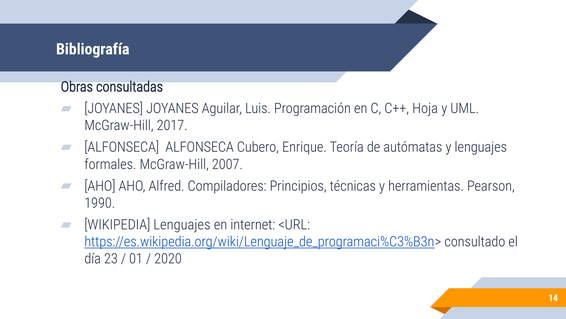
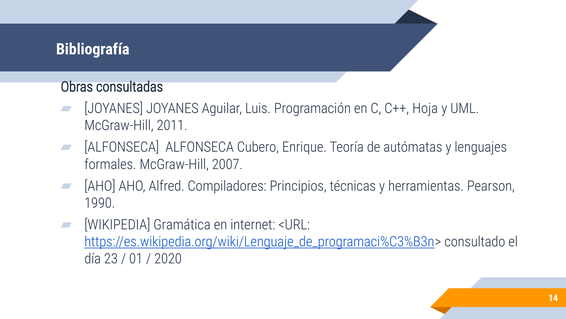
2017: 2017 -> 2011 (172, 125)
WIKIPEDIA Lenguajes: Lenguajes -> Gramática (182, 224)
